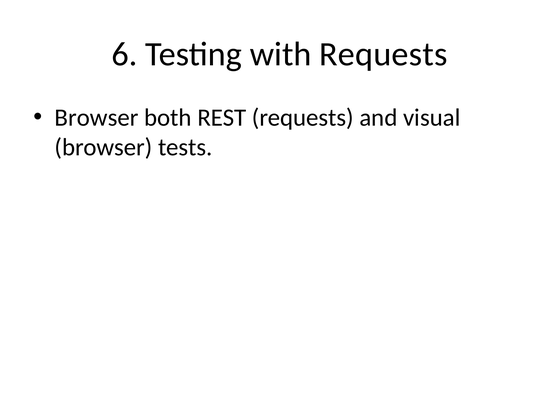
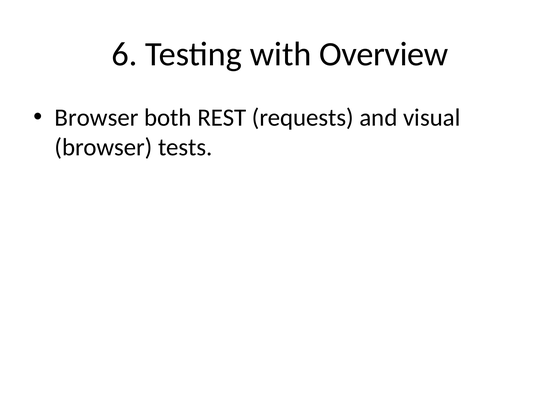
with Requests: Requests -> Overview (384, 54)
